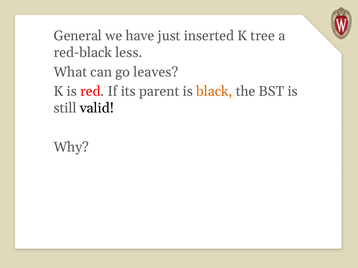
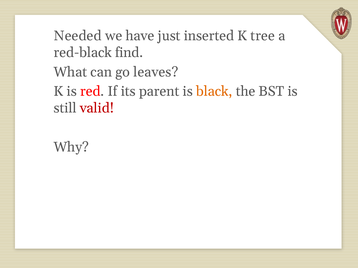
General: General -> Needed (78, 36)
less: less -> find (129, 53)
valid colour: black -> red (97, 108)
